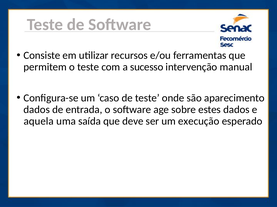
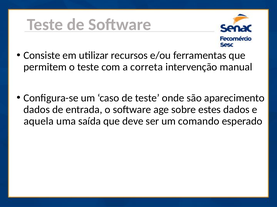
sucesso: sucesso -> correta (147, 67)
execução: execução -> comando (199, 121)
